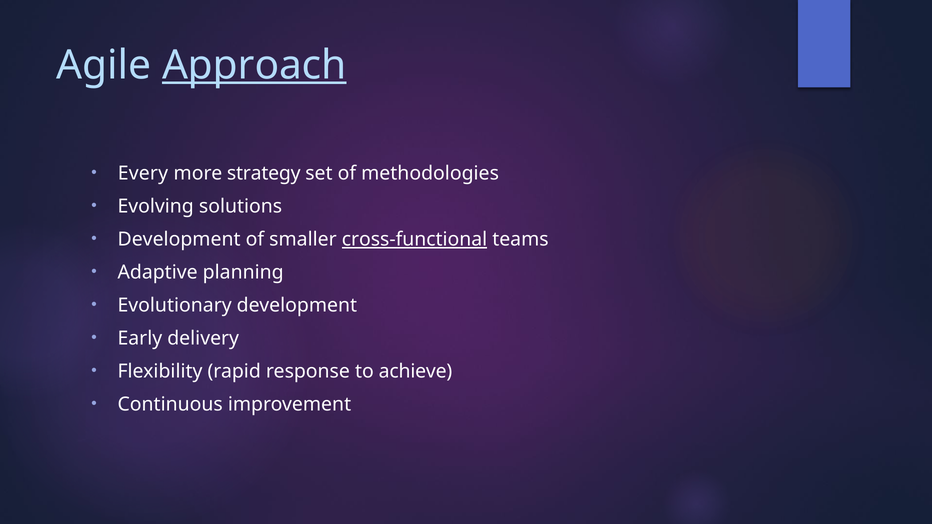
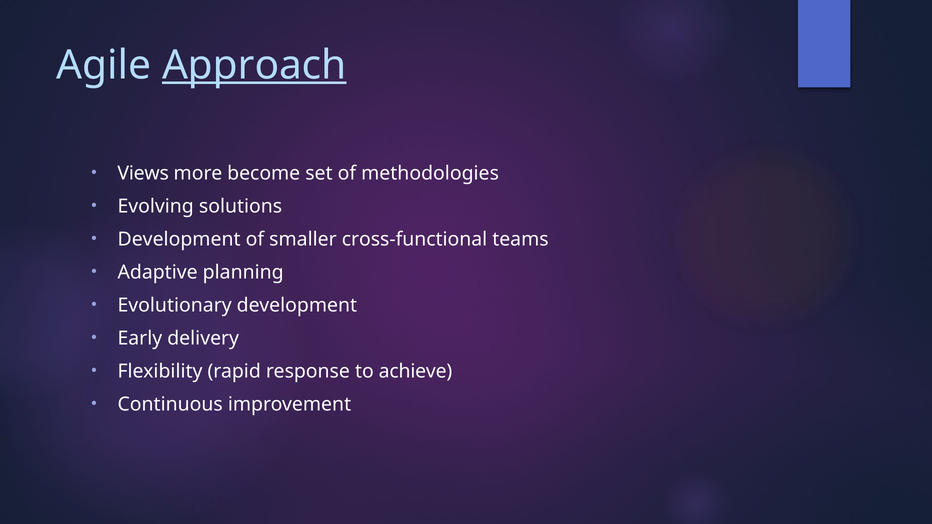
Every: Every -> Views (143, 173)
strategy: strategy -> become (264, 173)
cross-functional underline: present -> none (414, 240)
